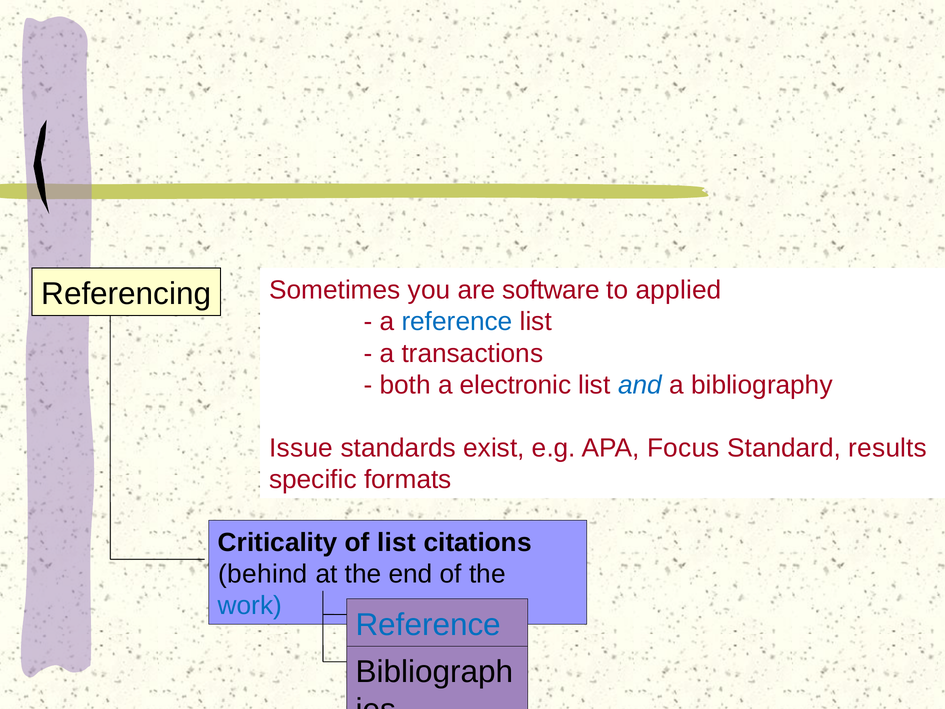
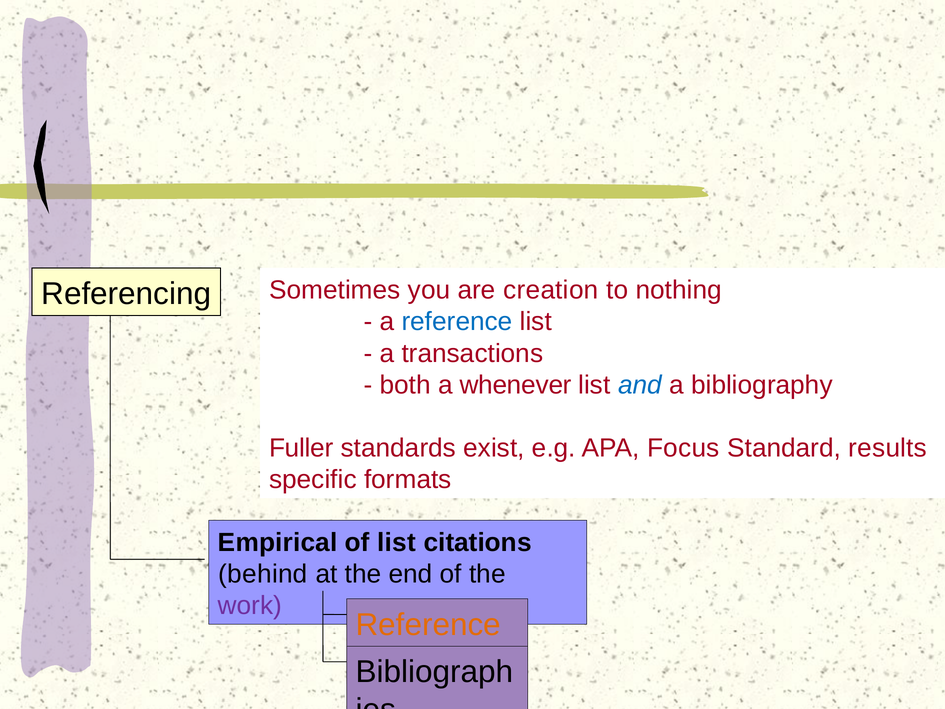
software: software -> creation (551, 290)
applied: applied -> nothing (679, 290)
electronic: electronic -> whenever (516, 385)
Issue: Issue -> Fuller (301, 448)
Criticality: Criticality -> Empirical (278, 542)
work colour: blue -> purple (250, 605)
Reference colour: blue -> orange (428, 624)
